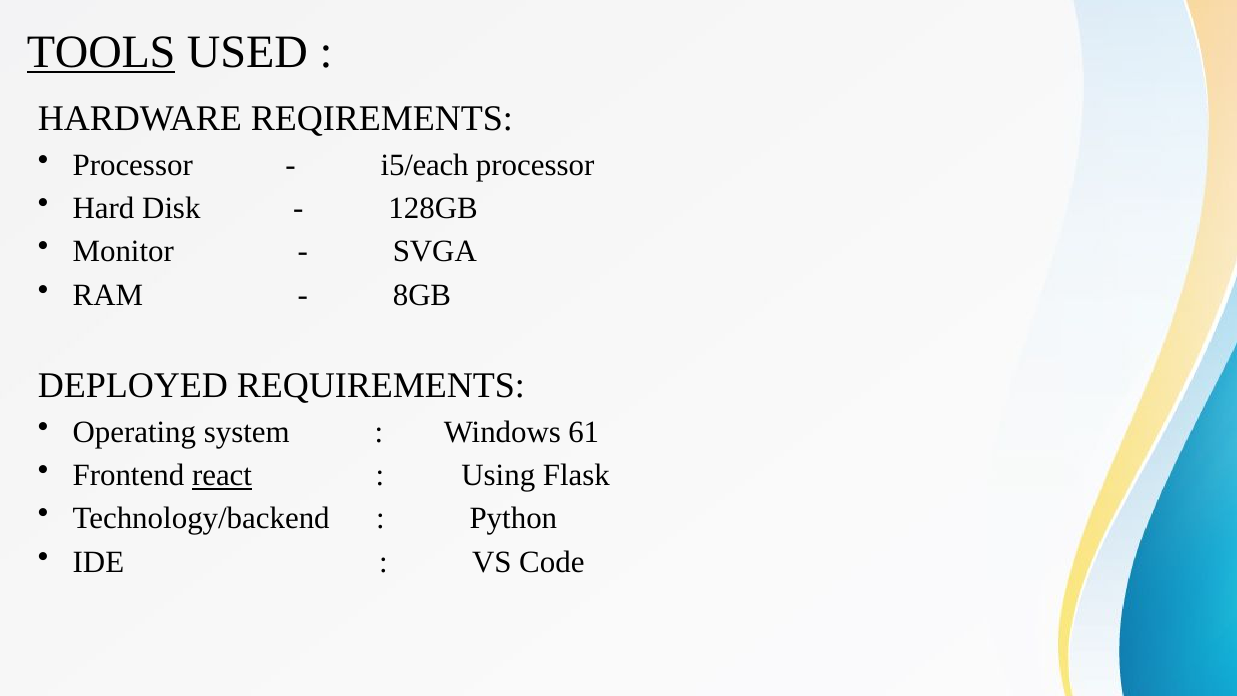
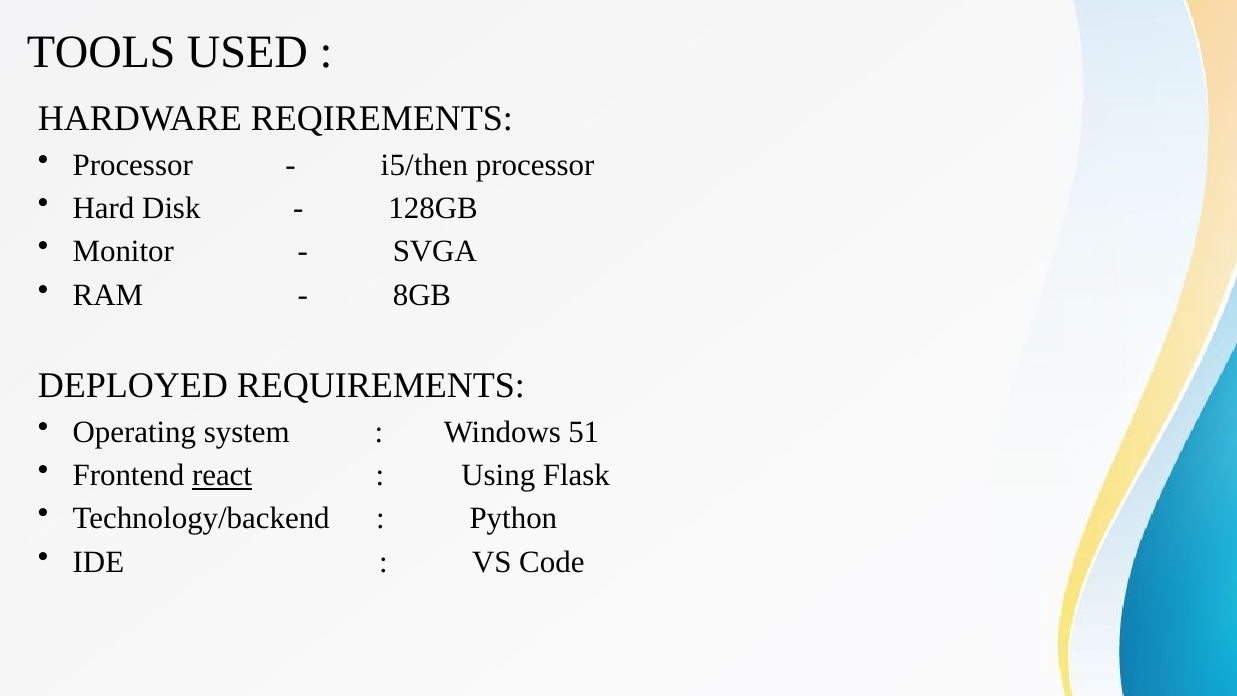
TOOLS underline: present -> none (101, 52)
i5/each: i5/each -> i5/then (424, 165)
61: 61 -> 51 (584, 432)
